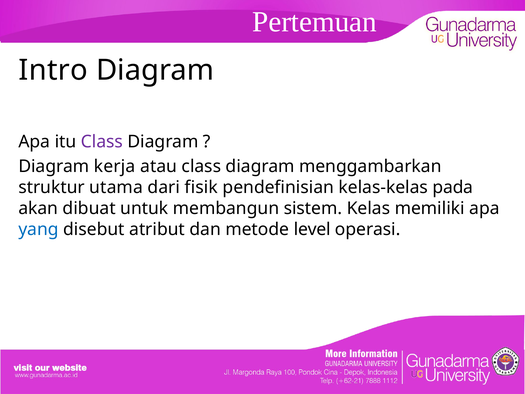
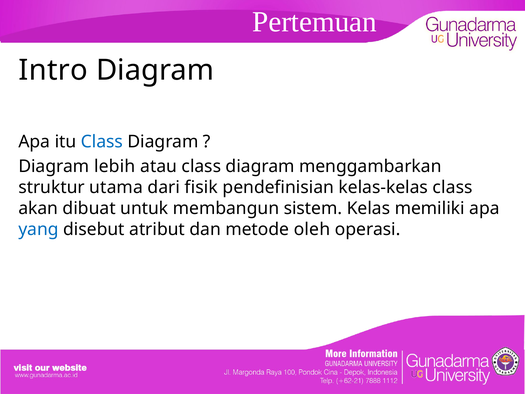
Class colour: purple -> blue (102, 142)
kerja: kerja -> lebih (115, 166)
kelas-kelas pada: pada -> class (453, 187)
level: level -> oleh (312, 229)
